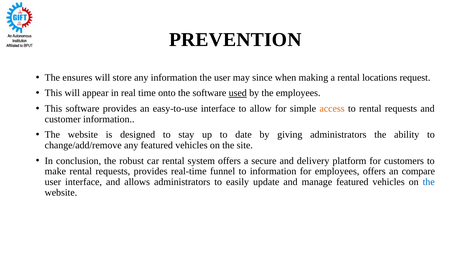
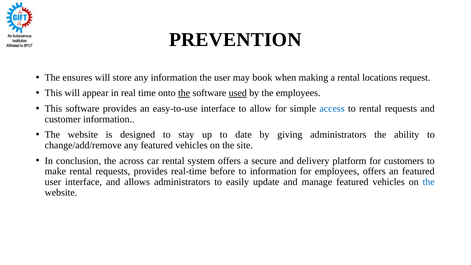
since: since -> book (262, 78)
the underline: none -> present (184, 93)
access colour: orange -> blue (332, 109)
robust: robust -> across (132, 161)
funnel: funnel -> before (223, 171)
an compare: compare -> featured (418, 171)
